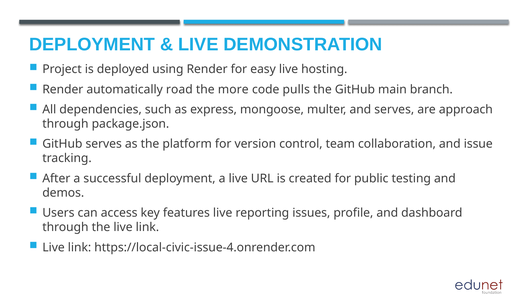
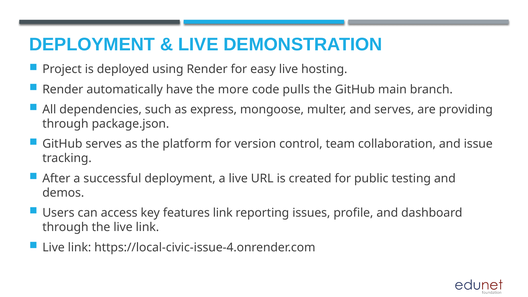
road: road -> have (179, 89)
approach: approach -> providing (466, 110)
features live: live -> link (223, 213)
